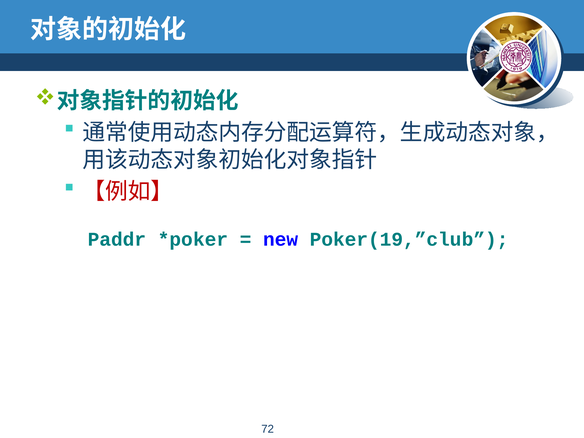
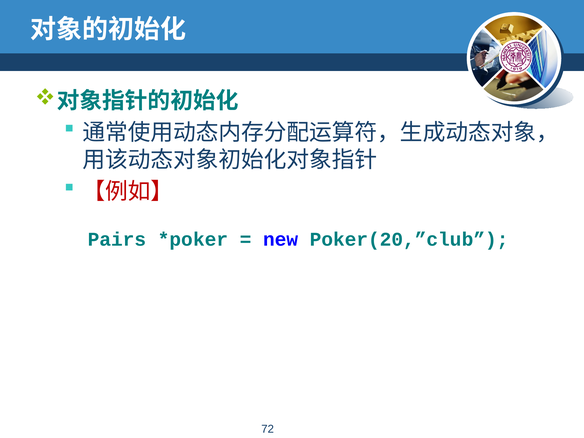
Paddr: Paddr -> Pairs (117, 239)
Poker(19,”club: Poker(19,”club -> Poker(20,”club (409, 239)
